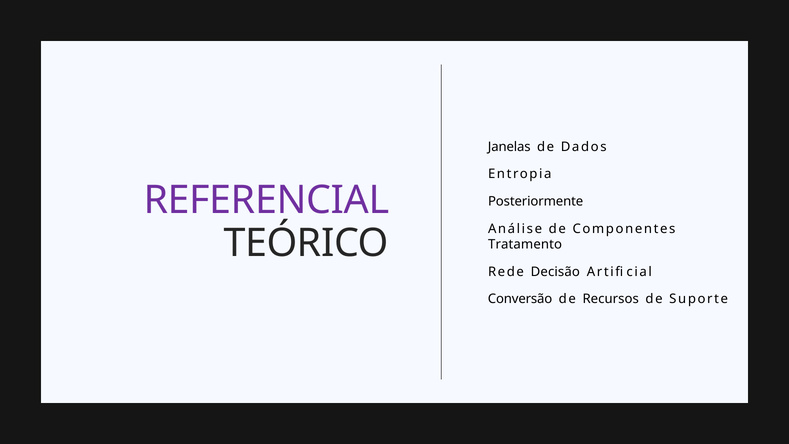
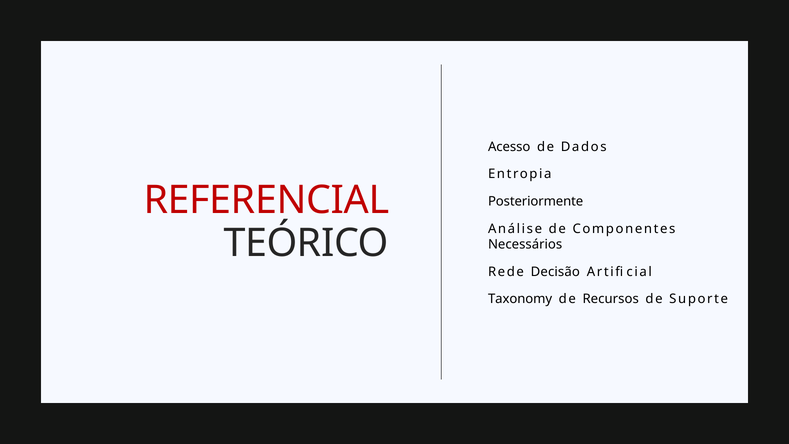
Janelas: Janelas -> Acesso (509, 147)
REFERENCIAL colour: purple -> red (266, 200)
Tratamento: Tratamento -> Necessários (525, 244)
Conversão: Conversão -> Taxonomy (520, 299)
